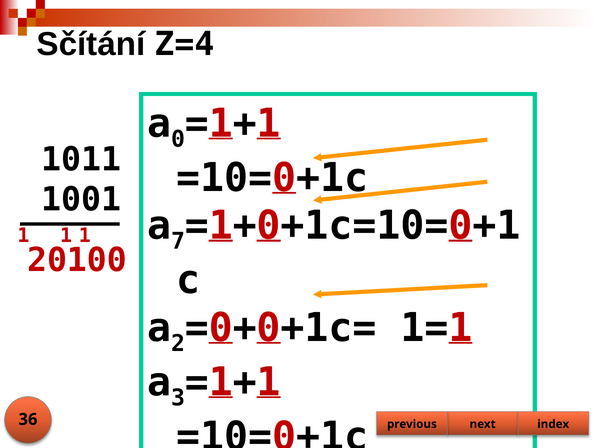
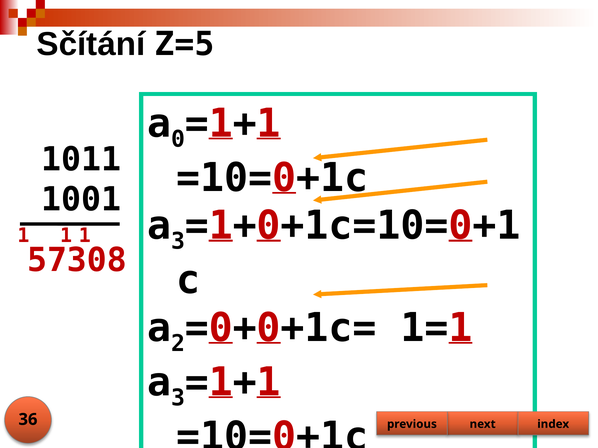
Z=4: Z=4 -> Z=5 (185, 44)
7: 7 -> 3 (178, 242)
20100: 20100 -> 57308 (77, 261)
